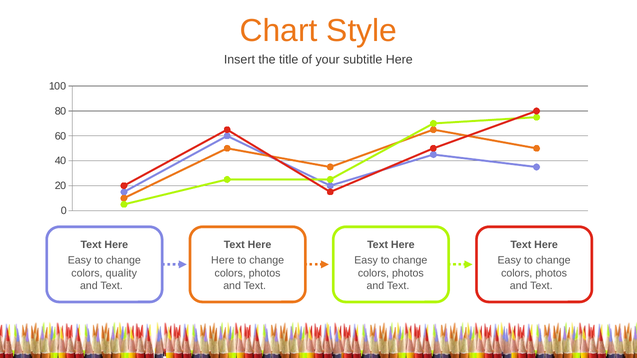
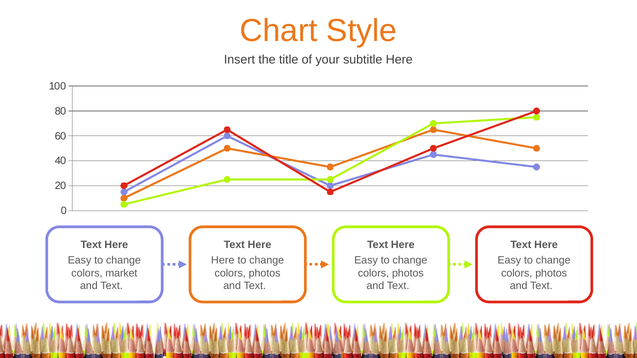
quality: quality -> market (121, 273)
